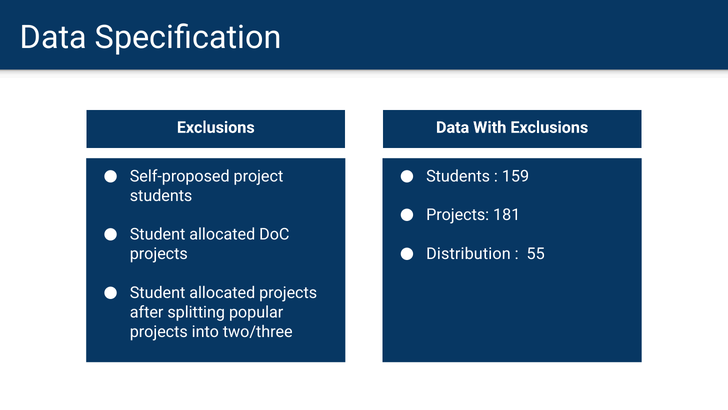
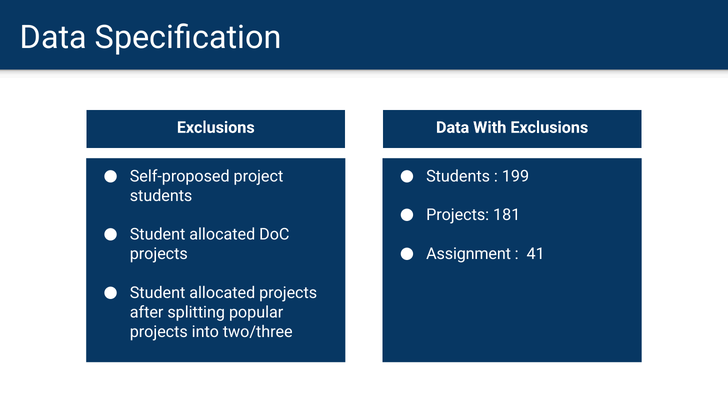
159: 159 -> 199 (516, 176)
Distribution: Distribution -> Assignment (469, 254)
55: 55 -> 41 (536, 254)
